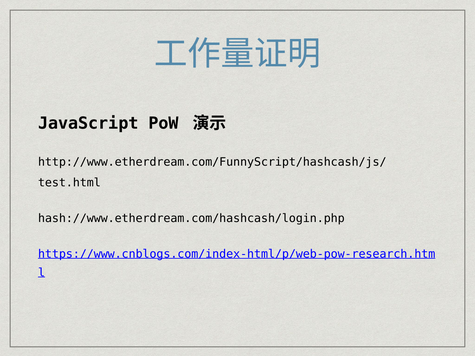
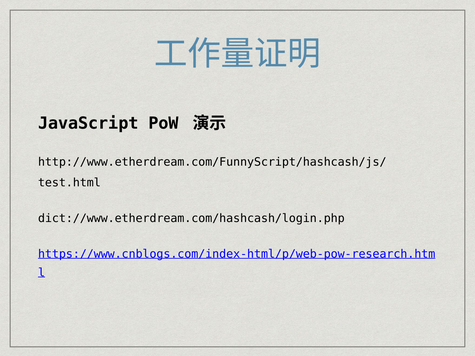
hash://www.etherdream.com/hashcash/login.php: hash://www.etherdream.com/hashcash/login.php -> dict://www.etherdream.com/hashcash/login.php (191, 219)
